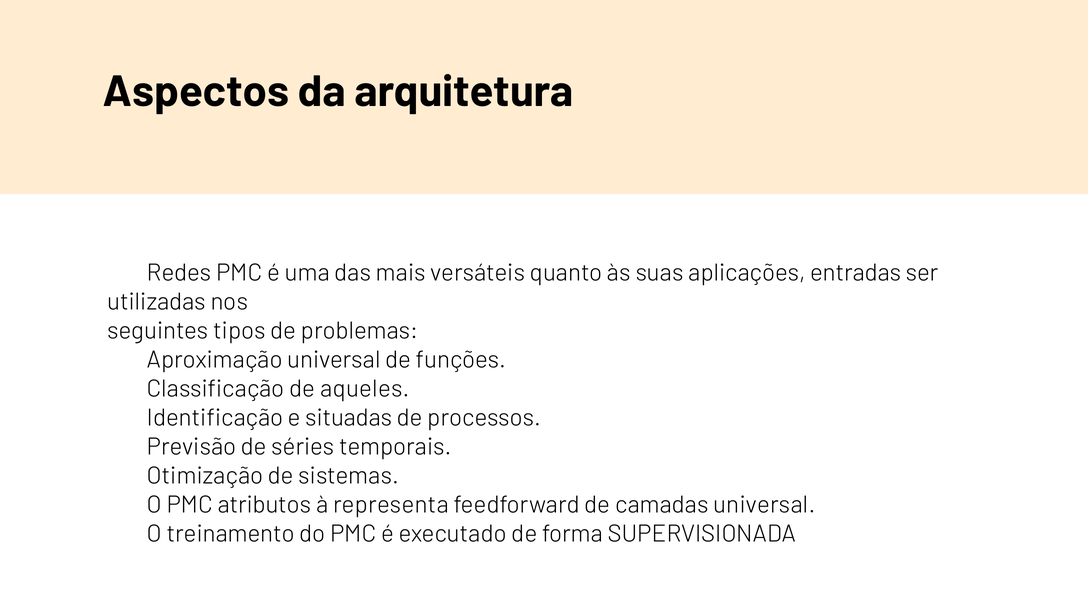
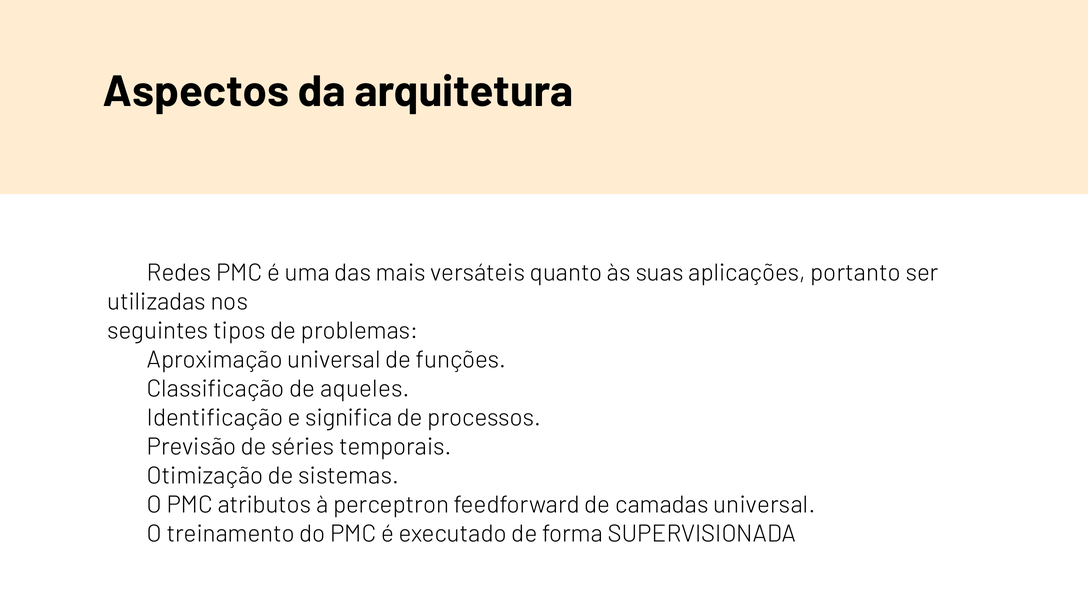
entradas: entradas -> portanto (856, 273)
situadas: situadas -> significa (349, 418)
representa: representa -> perceptron (391, 505)
